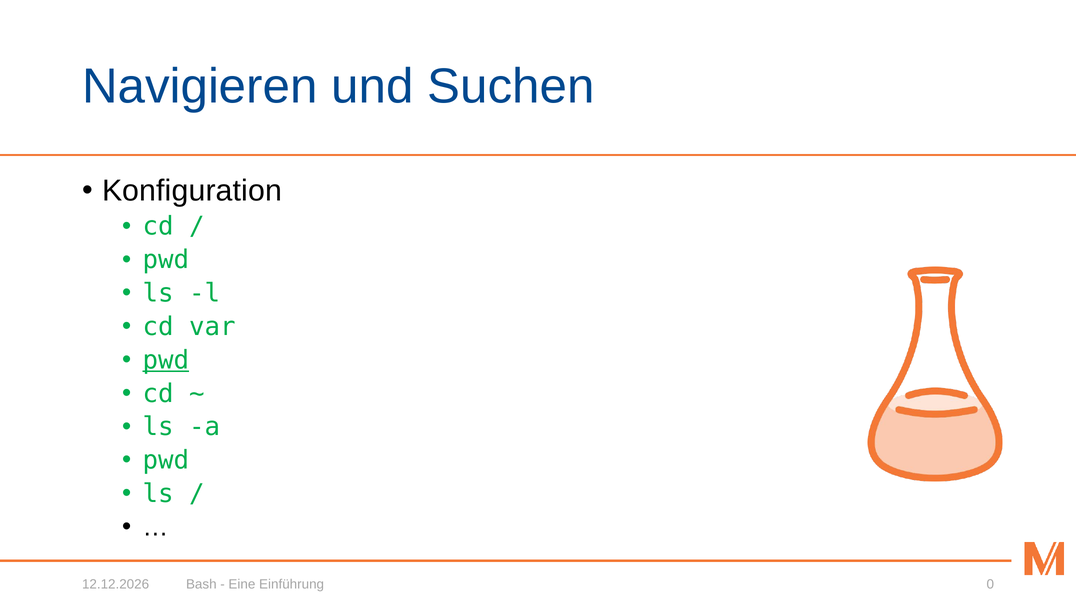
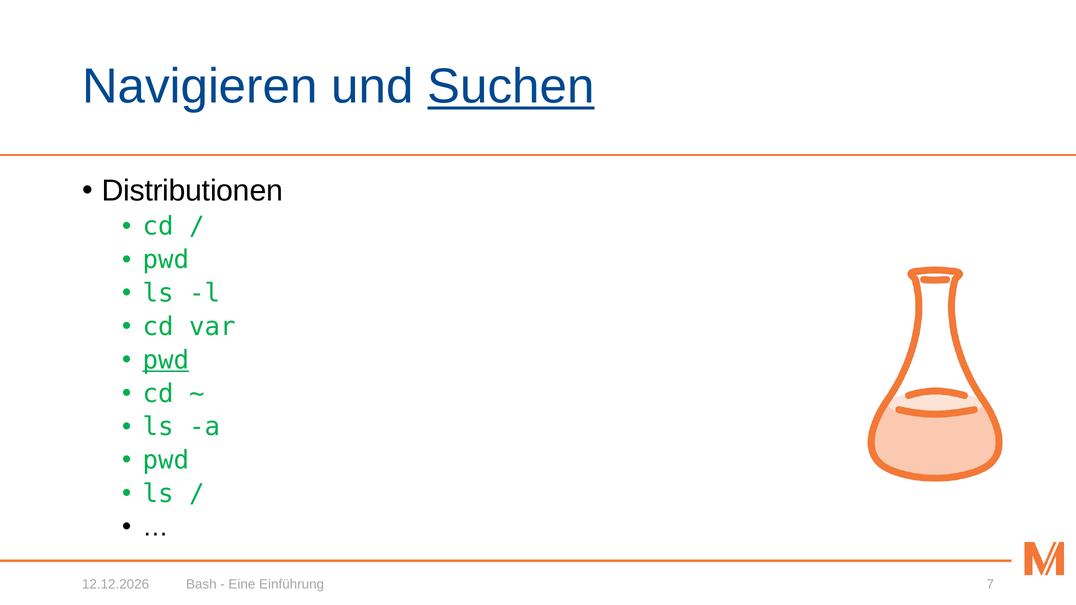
Suchen underline: none -> present (511, 87)
Konfiguration: Konfiguration -> Distributionen (192, 191)
0: 0 -> 7 (990, 585)
